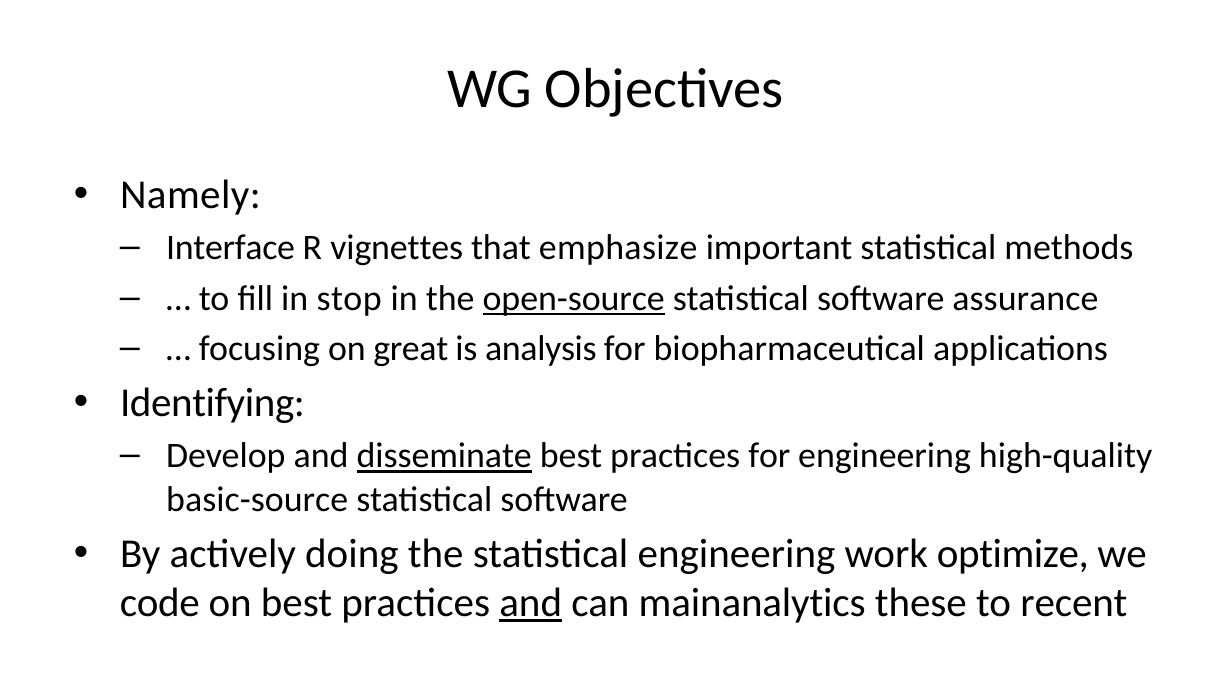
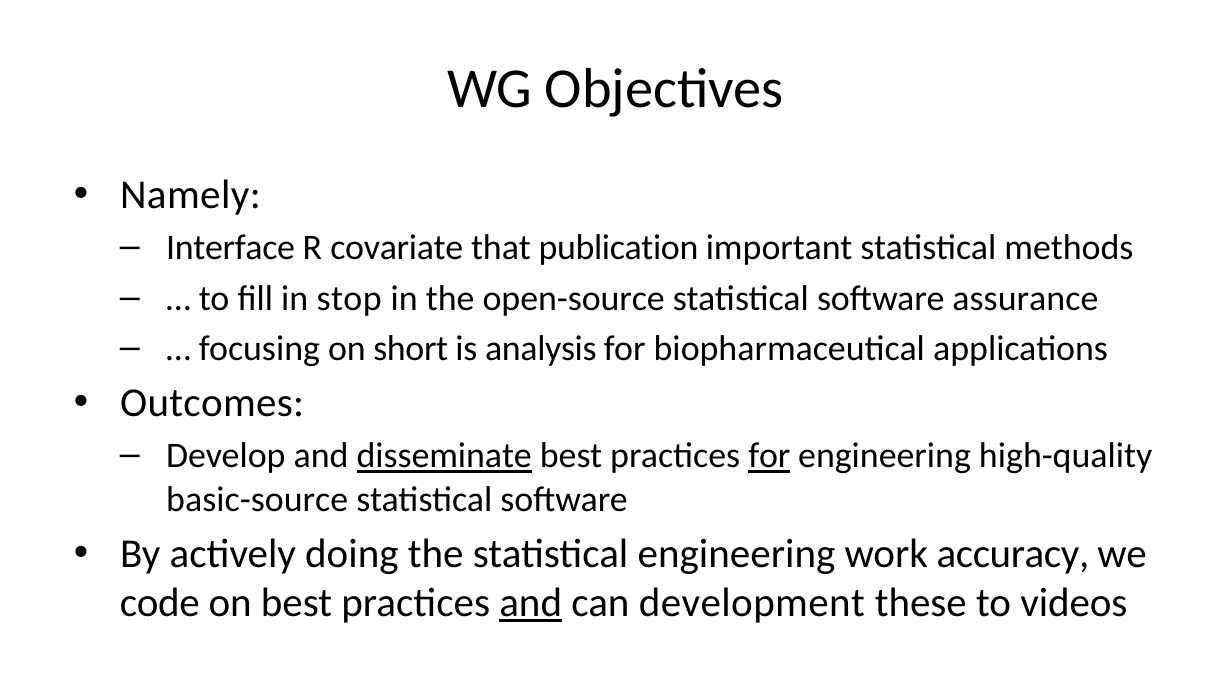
vignettes: vignettes -> covariate (397, 248)
emphasize: emphasize -> publication (618, 248)
open-source underline: present -> none (574, 298)
great: great -> short (411, 349)
Identifying: Identifying -> Outcomes (212, 403)
for underline: none -> present (769, 456)
optimize: optimize -> accuracy (1013, 554)
mainanalytics: mainanalytics -> development (752, 603)
recent: recent -> videos (1074, 603)
